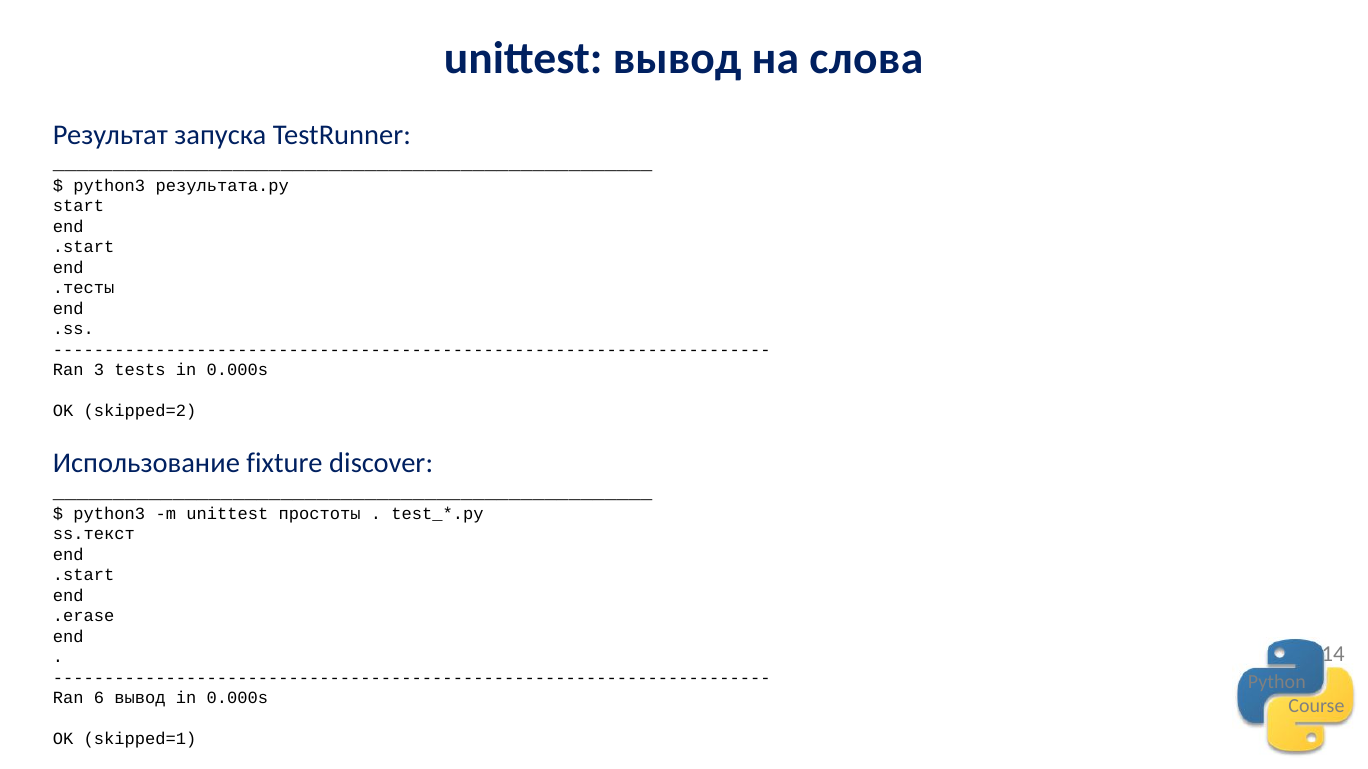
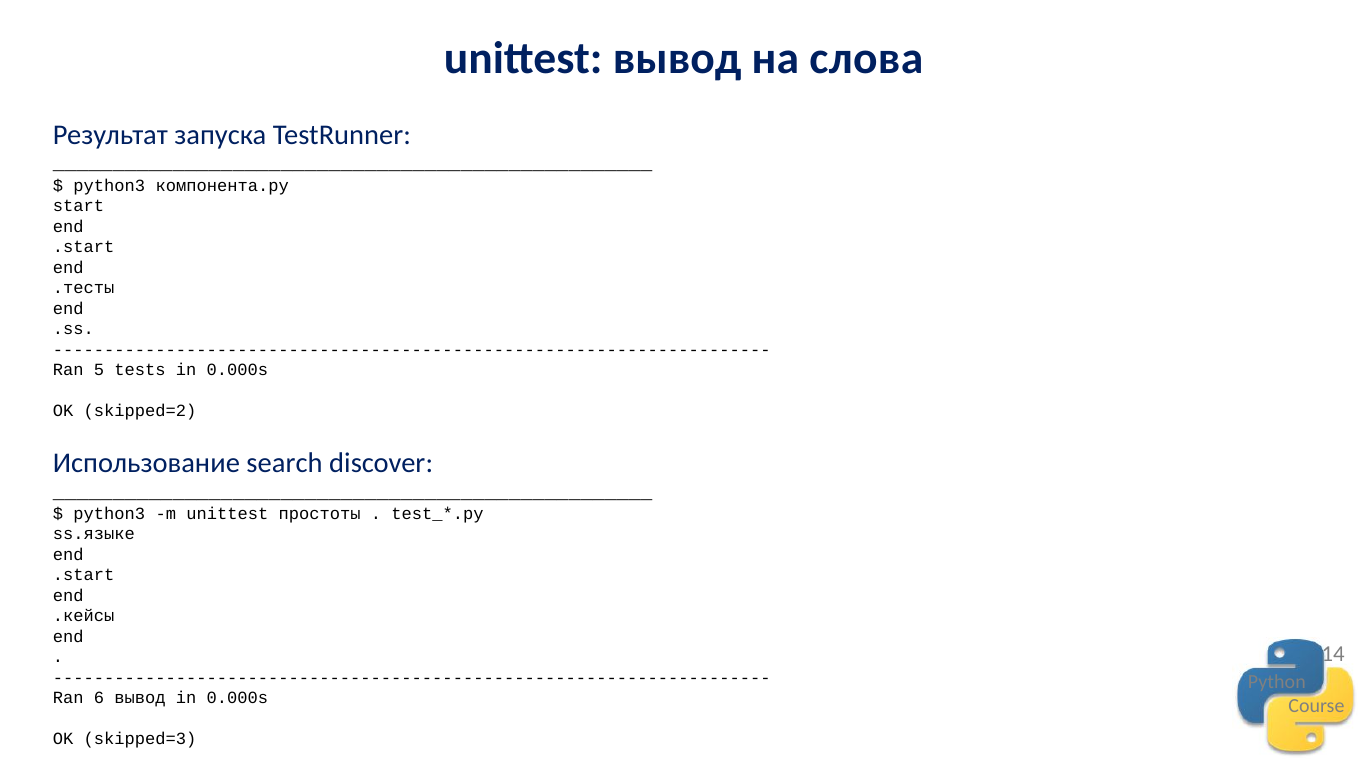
результата.py: результата.py -> компонента.py (222, 186)
3: 3 -> 5 (99, 370)
fixture: fixture -> search (285, 463)
ss.текст: ss.текст -> ss.языке (94, 534)
.erase: .erase -> .кейсы (84, 616)
skipped=1: skipped=1 -> skipped=3 (140, 740)
